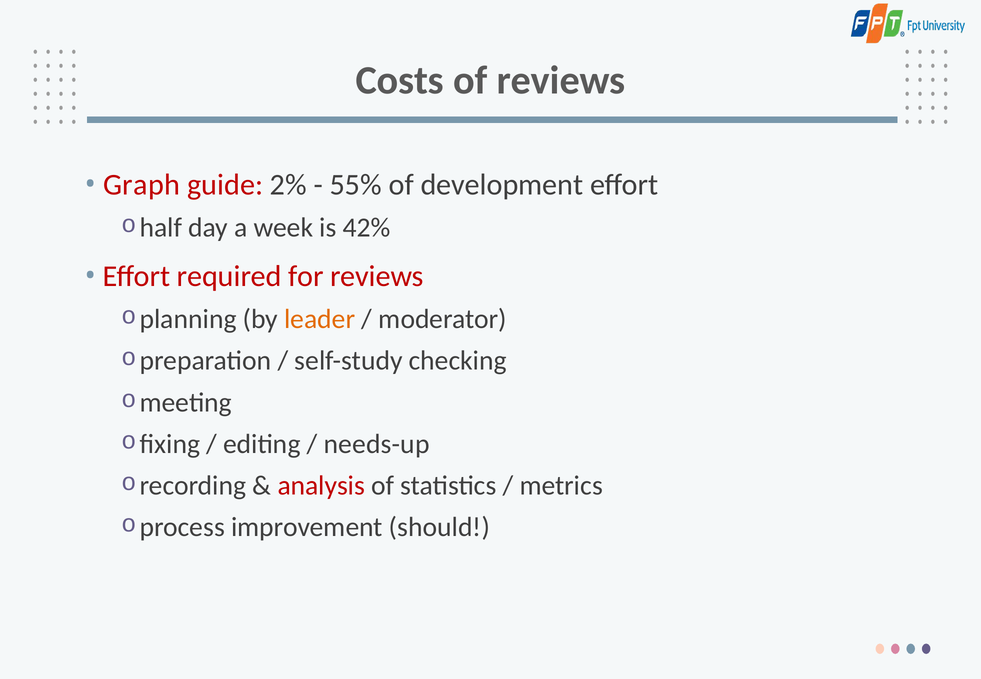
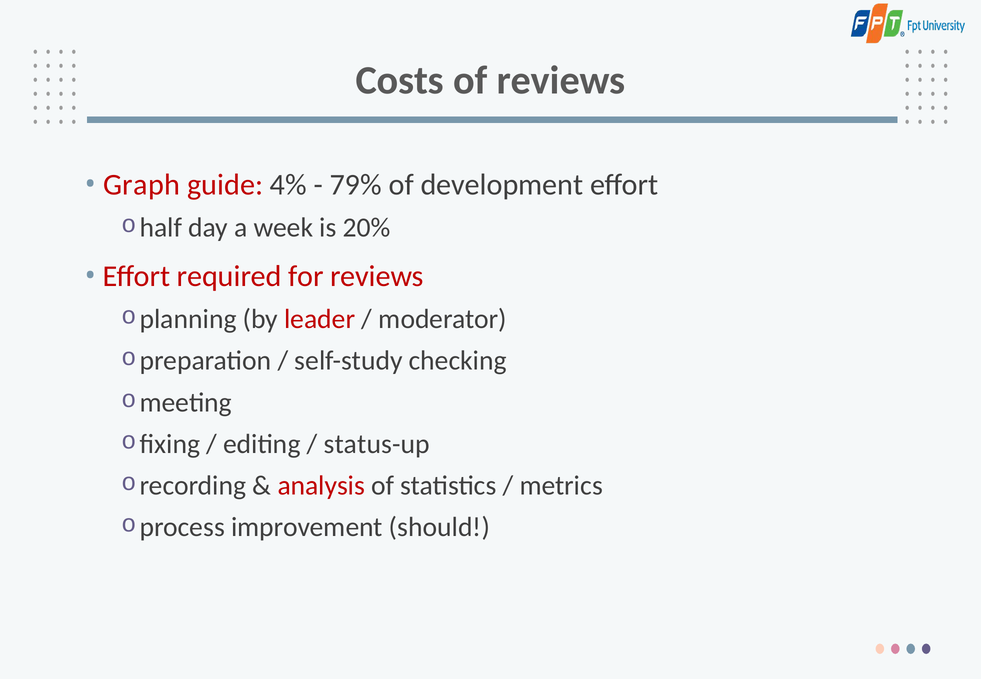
2%: 2% -> 4% (288, 185)
55%: 55% -> 79% (356, 185)
42%: 42% -> 20% (367, 228)
leader colour: orange -> red (320, 319)
needs-up: needs-up -> status-up (377, 444)
